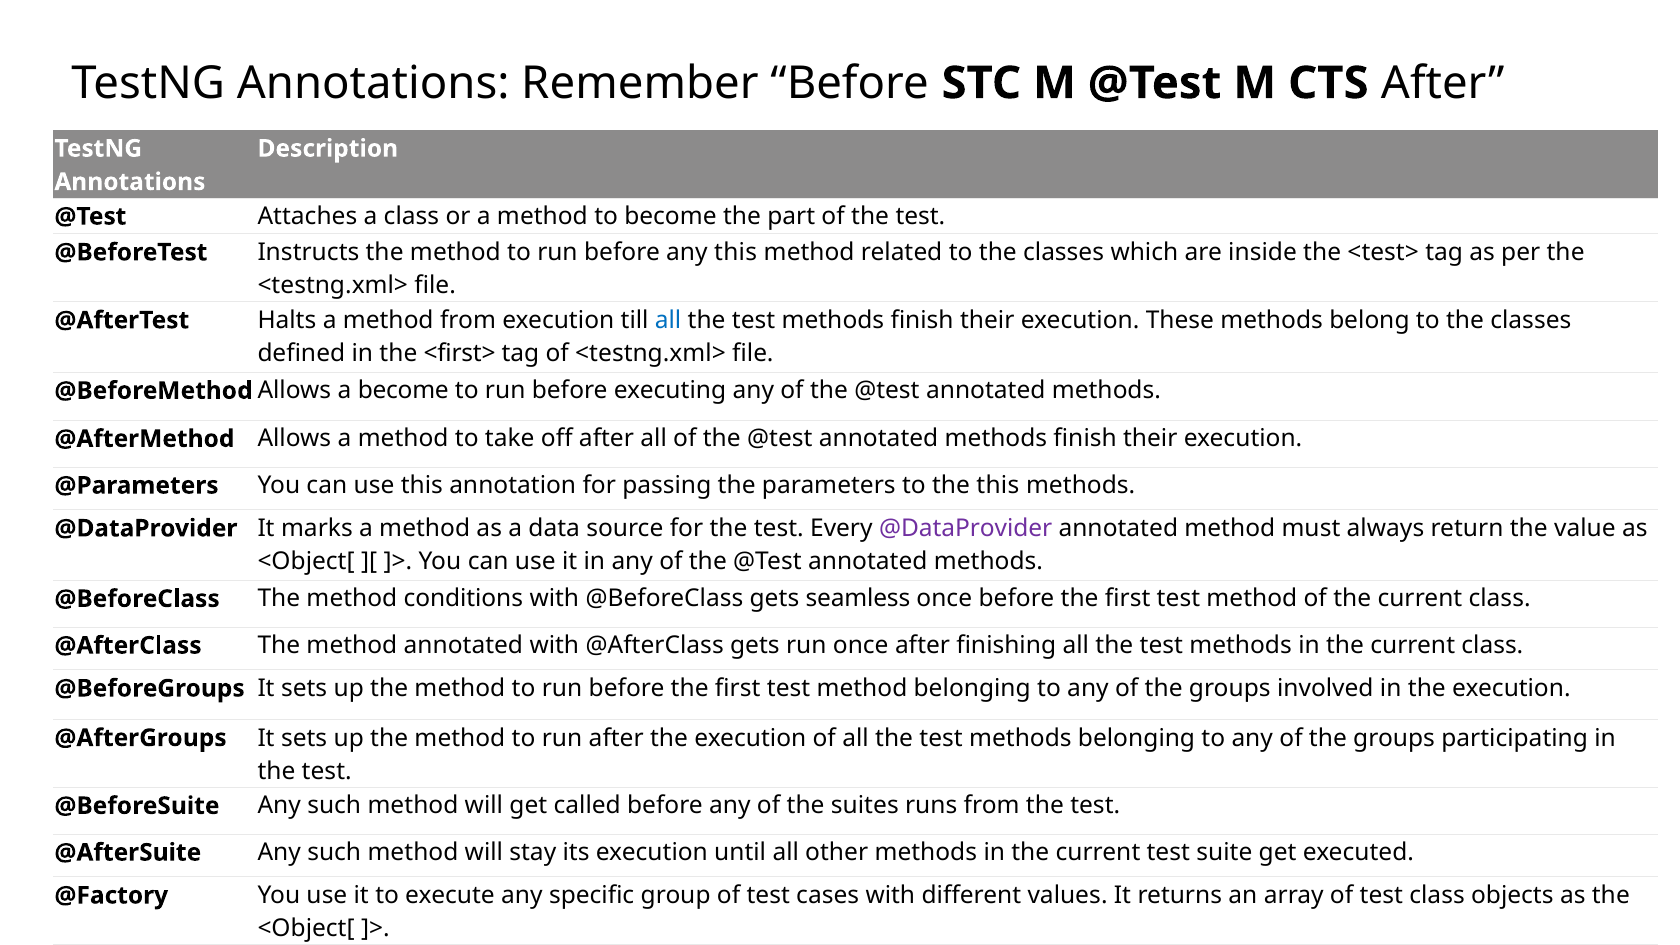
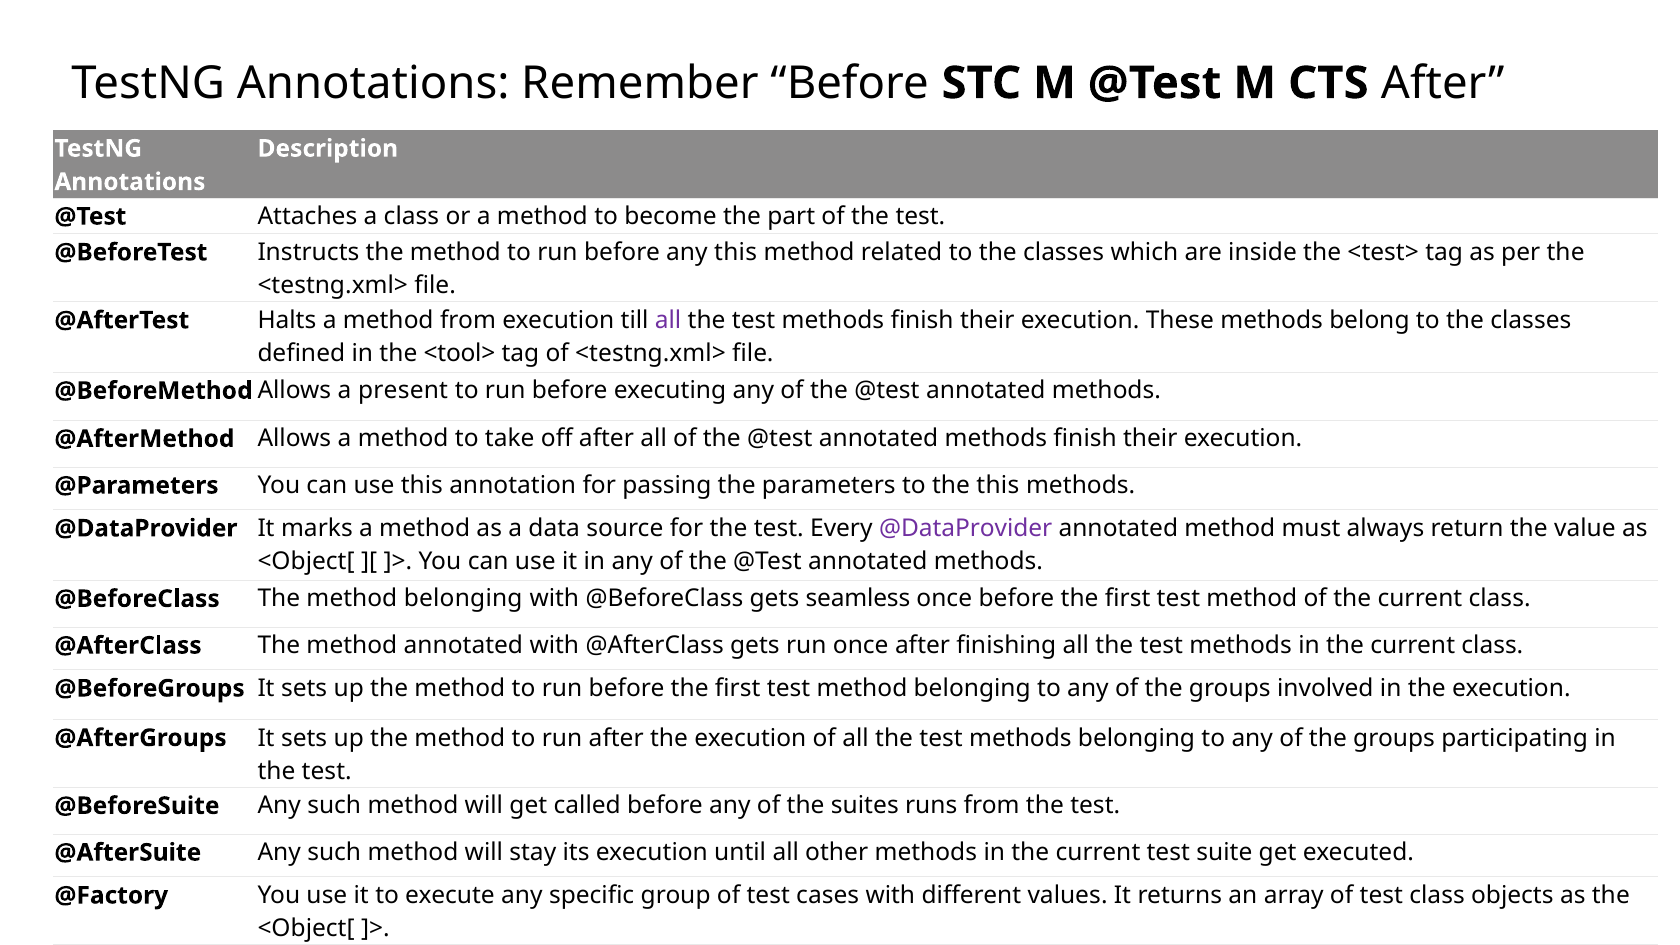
all colour: blue -> purple (668, 320)
<first>: <first> -> <tool> (460, 354)
a become: become -> present (403, 391)
The method conditions: conditions -> belonging (463, 599)
